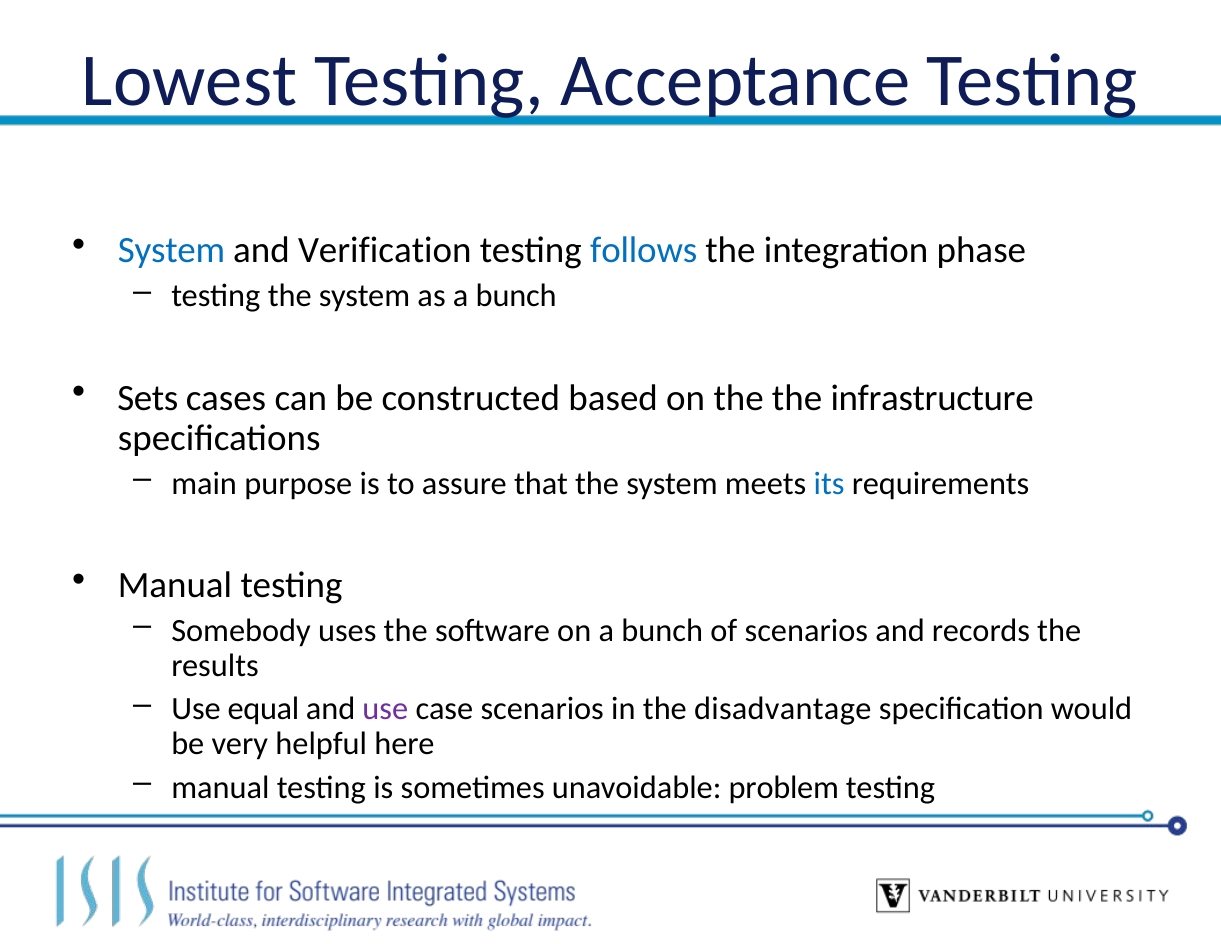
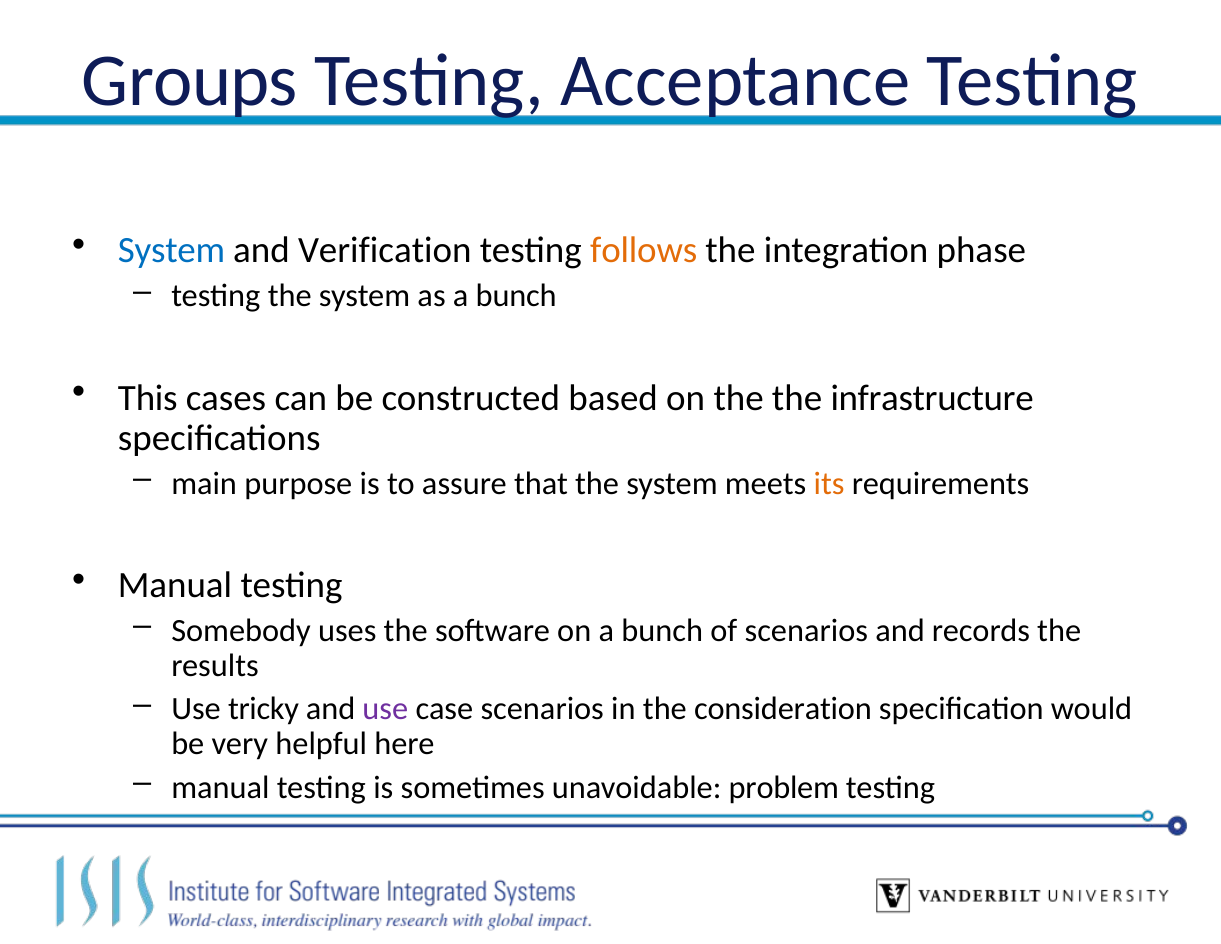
Lowest: Lowest -> Groups (190, 81)
follows colour: blue -> orange (644, 251)
Sets: Sets -> This (148, 398)
its colour: blue -> orange (829, 483)
equal: equal -> tricky (263, 709)
disadvantage: disadvantage -> consideration (783, 709)
